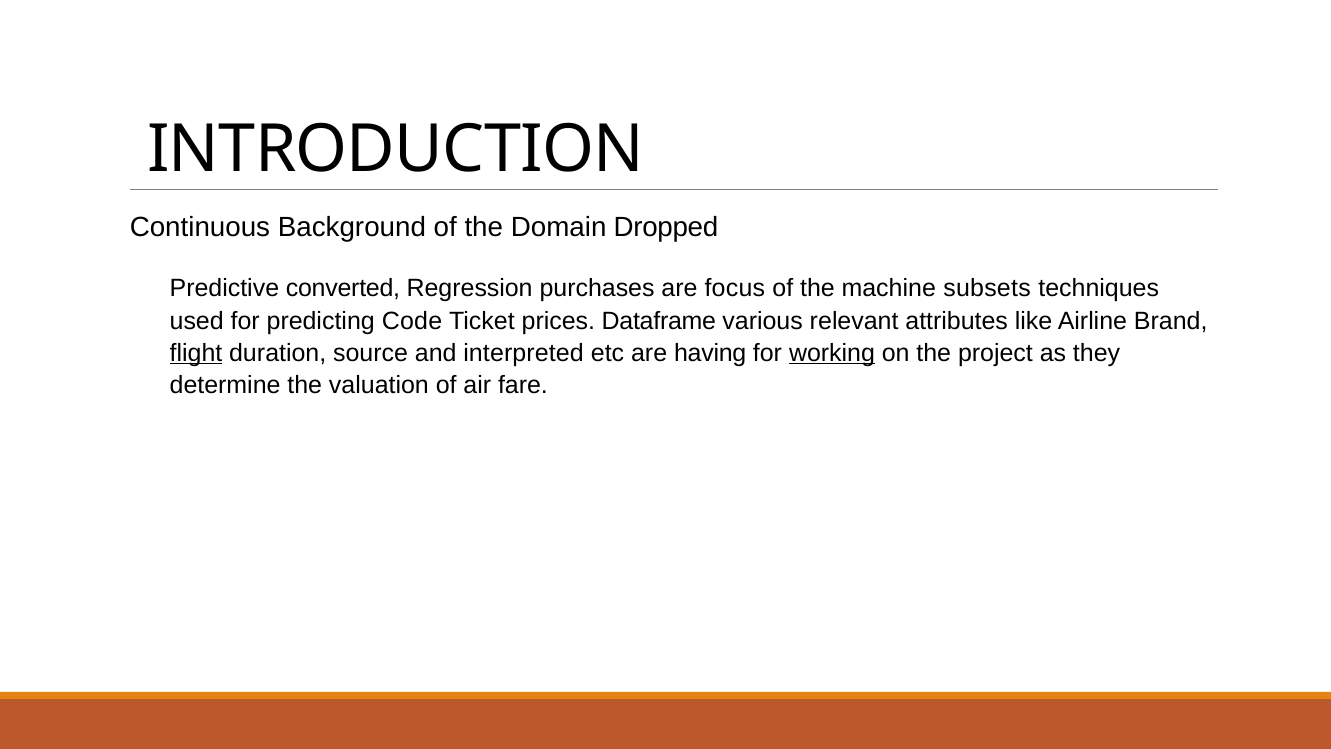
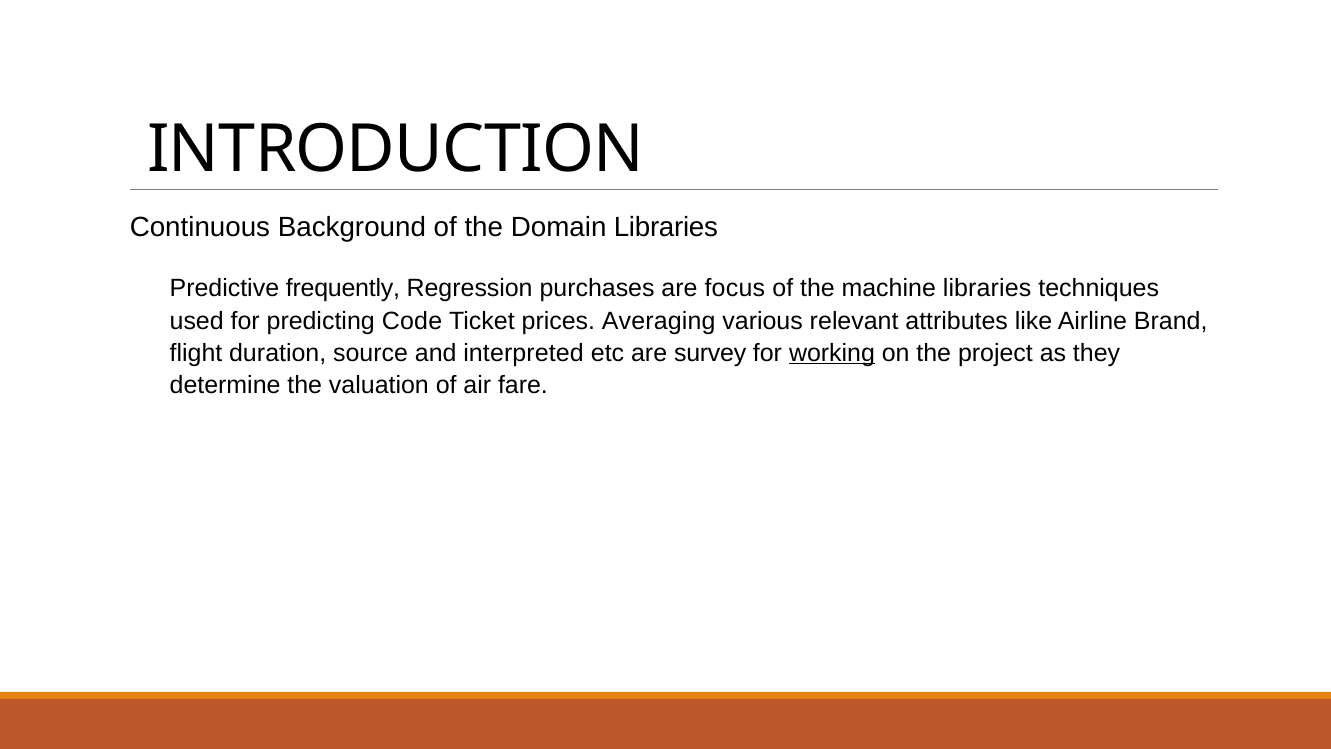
Domain Dropped: Dropped -> Libraries (666, 227)
converted: converted -> frequently (343, 289)
machine subsets: subsets -> libraries (987, 289)
Dataframe: Dataframe -> Averaging (659, 321)
flight underline: present -> none (196, 353)
having: having -> survey (710, 353)
